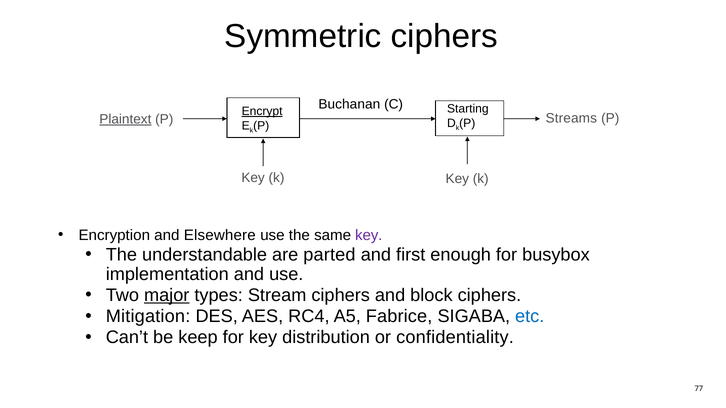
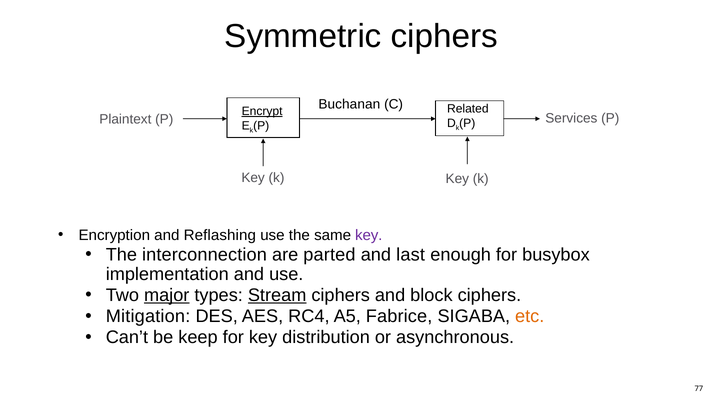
Starting: Starting -> Related (468, 109)
Streams: Streams -> Services (571, 119)
Plaintext underline: present -> none (125, 119)
Elsewhere: Elsewhere -> Reflashing (220, 235)
understandable: understandable -> interconnection (204, 255)
first: first -> last (411, 255)
Stream underline: none -> present (277, 295)
etc colour: blue -> orange (530, 317)
confidentiality: confidentiality -> asynchronous (455, 338)
